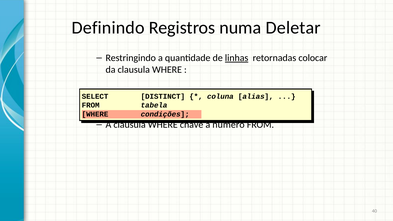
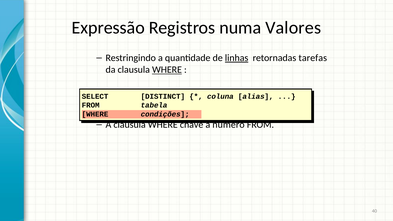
Definindo: Definindo -> Expressão (108, 28)
Deletar: Deletar -> Valores (293, 28)
colocar: colocar -> tarefas (313, 58)
WHERE underline: none -> present (167, 70)
